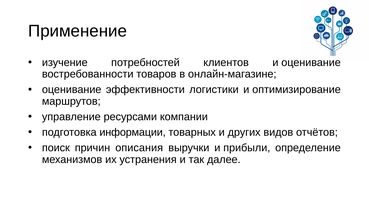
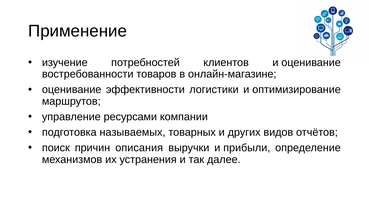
информации: информации -> называемых (132, 132)
